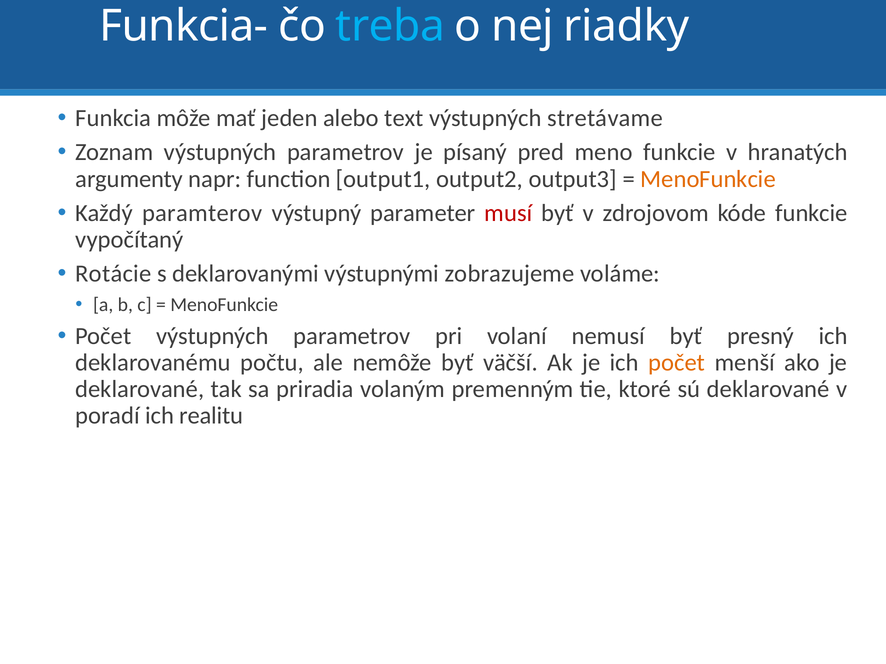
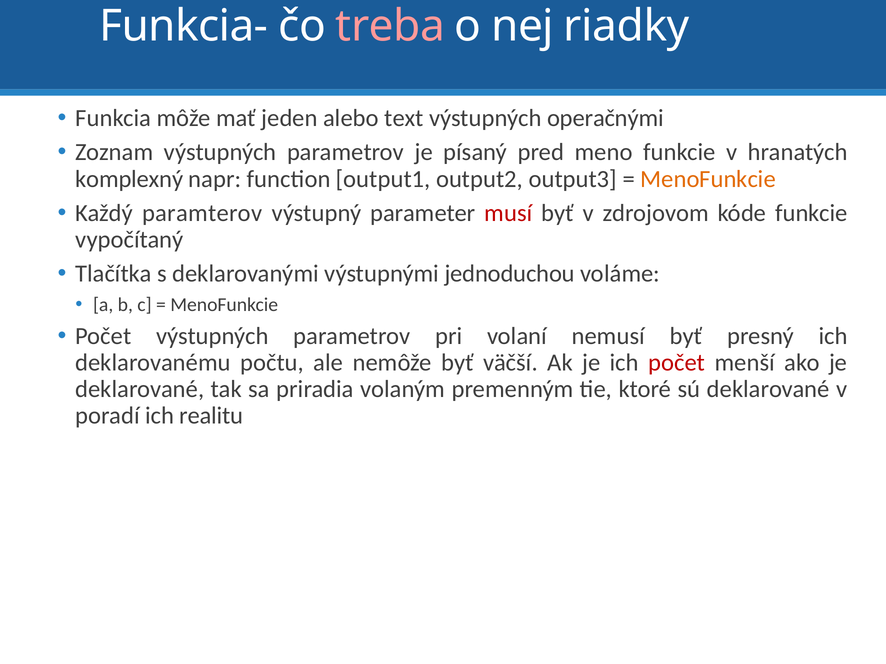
treba colour: light blue -> pink (390, 26)
stretávame: stretávame -> operačnými (605, 118)
argumenty: argumenty -> komplexný (129, 179)
Rotácie: Rotácie -> Tlačítka (113, 274)
zobrazujeme: zobrazujeme -> jednoduchou (510, 274)
počet colour: orange -> red (677, 363)
